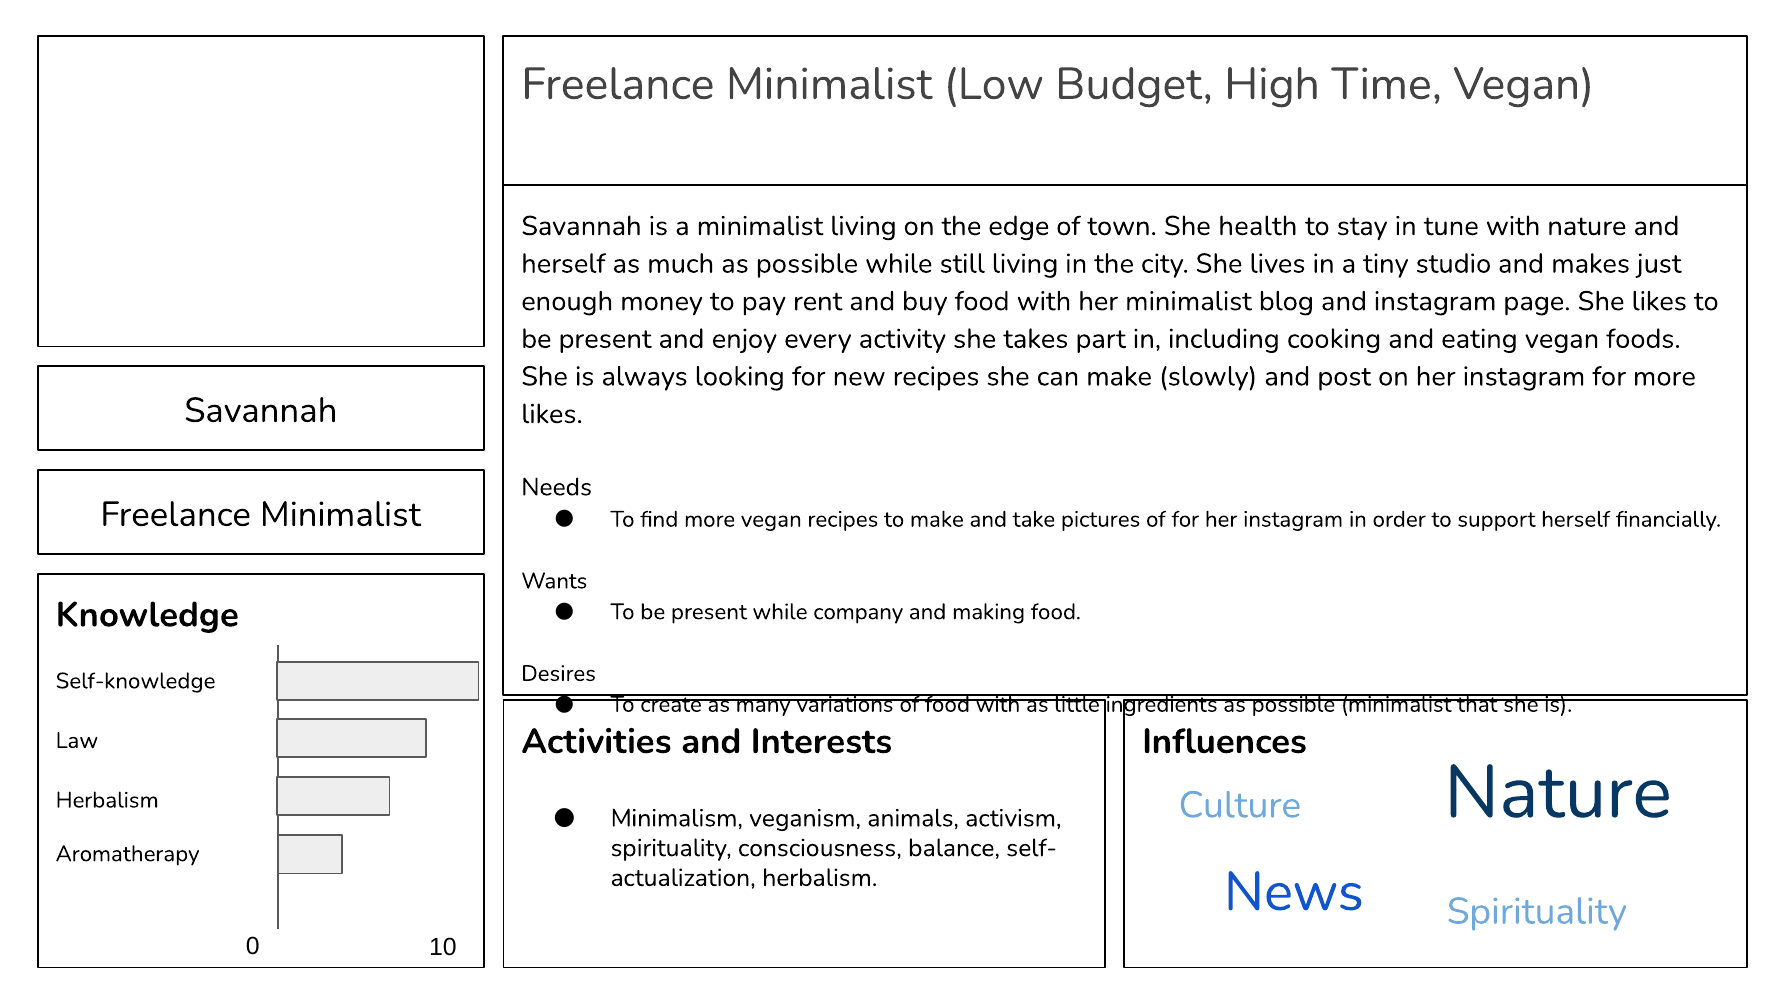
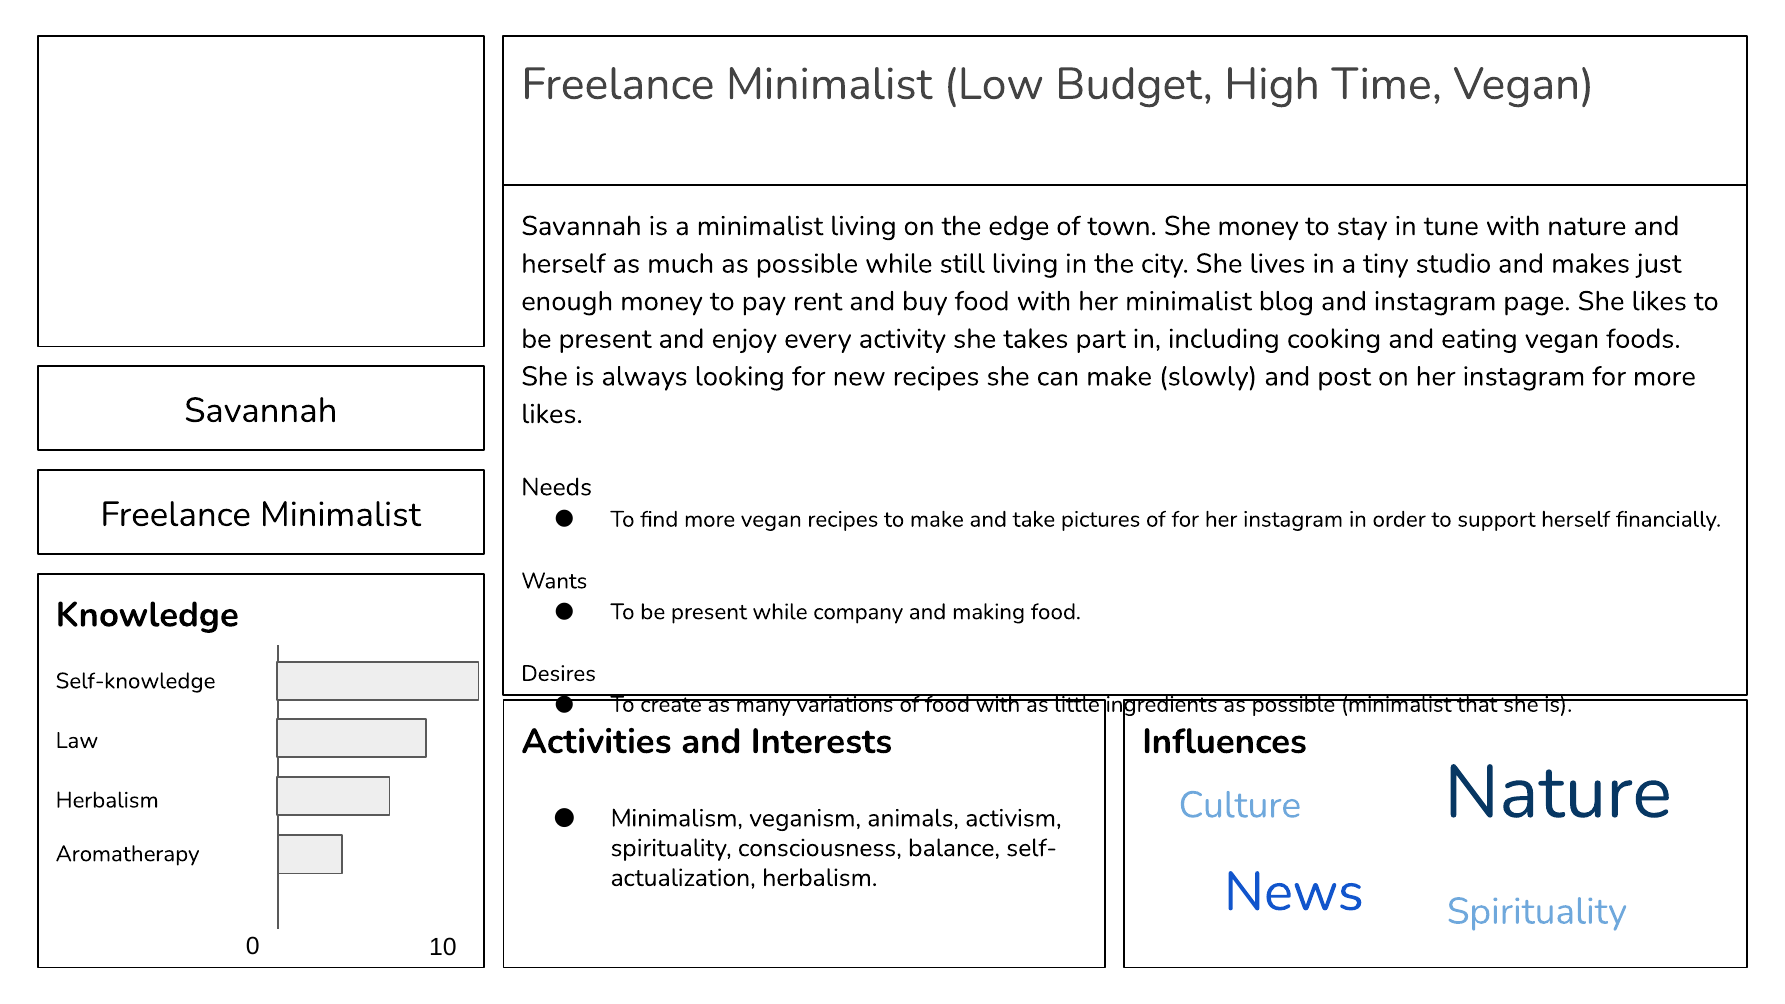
She health: health -> money (1258, 226)
